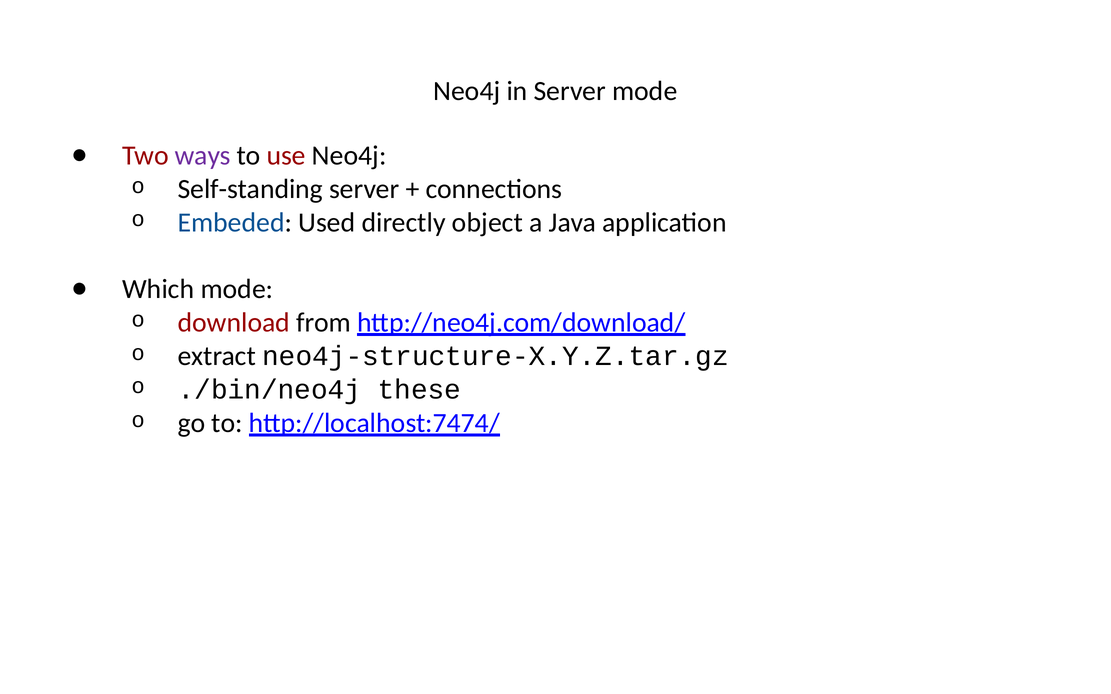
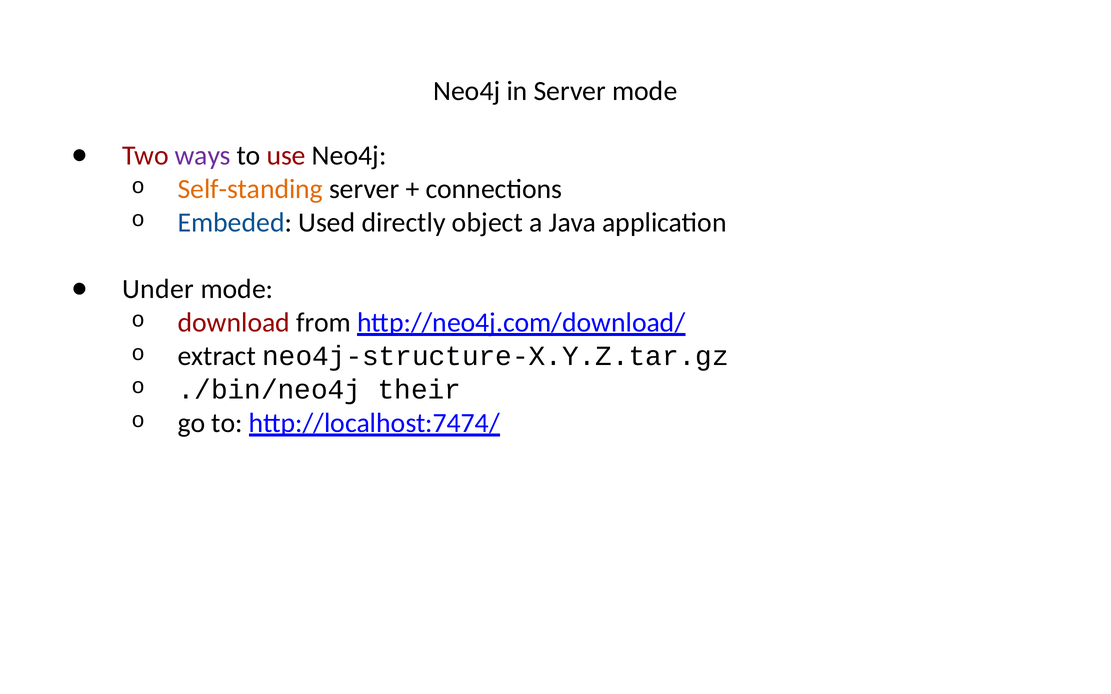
Self-standing colour: black -> orange (250, 189)
Which: Which -> Under (158, 289)
these: these -> their (419, 390)
